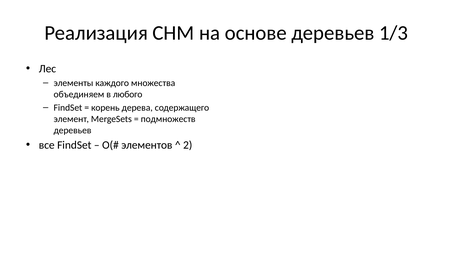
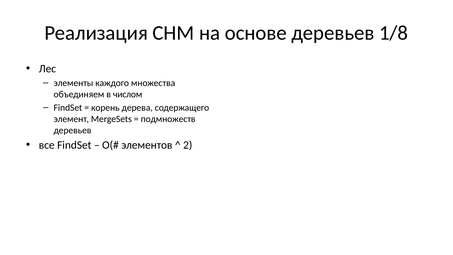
1/3: 1/3 -> 1/8 (394, 33)
любого: любого -> числом (128, 94)
